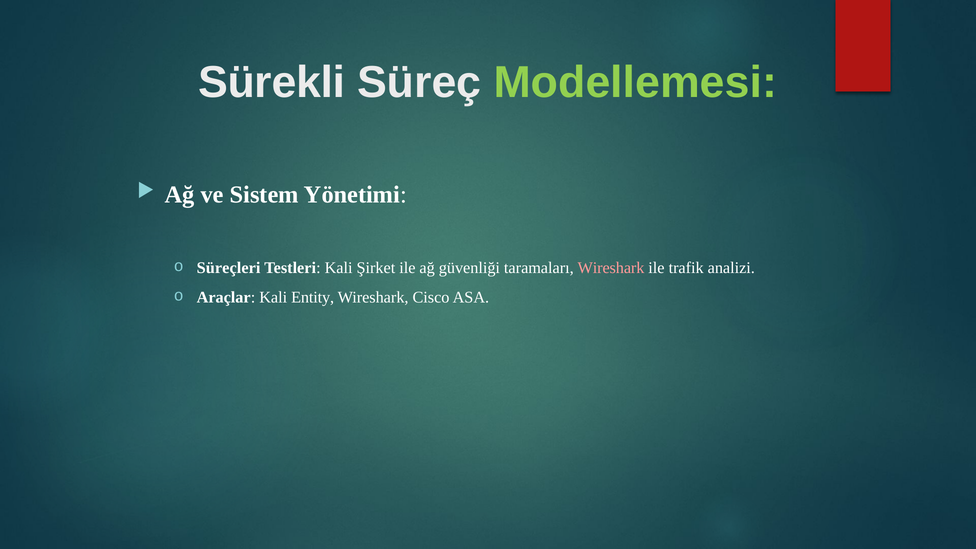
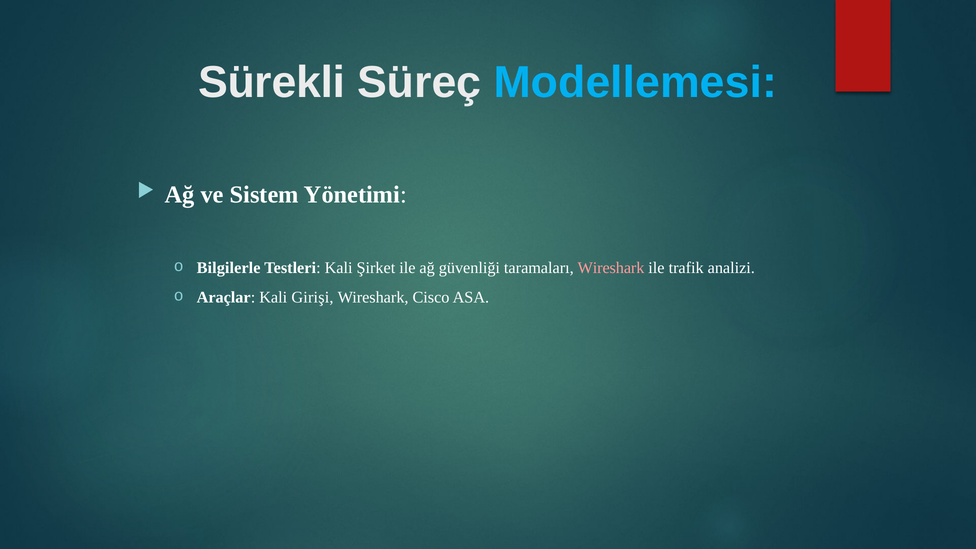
Modellemesi colour: light green -> light blue (635, 82)
Süreçleri: Süreçleri -> Bilgilerle (229, 268)
Entity: Entity -> Girişi (312, 298)
